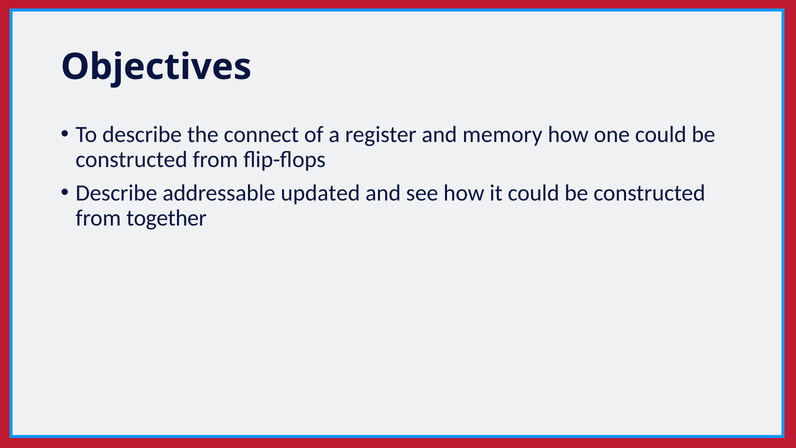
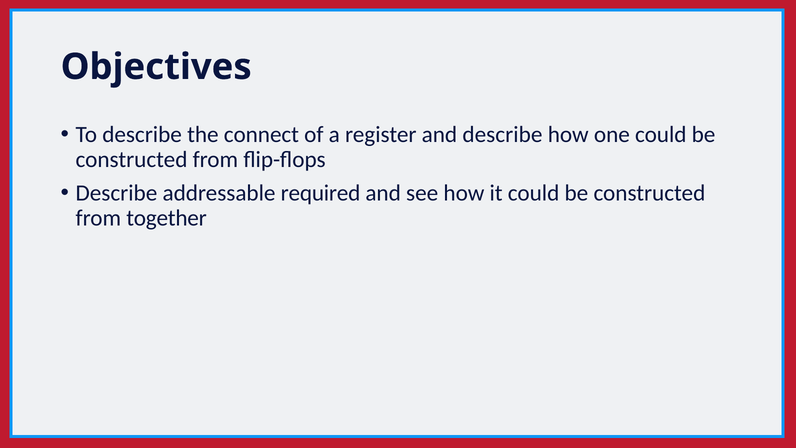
and memory: memory -> describe (502, 135)
updated: updated -> required (321, 193)
